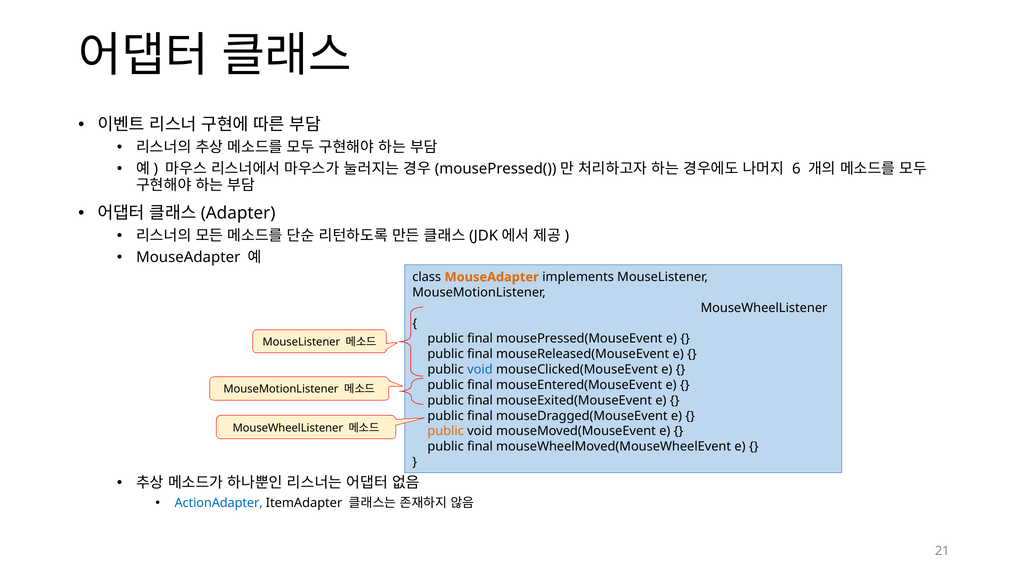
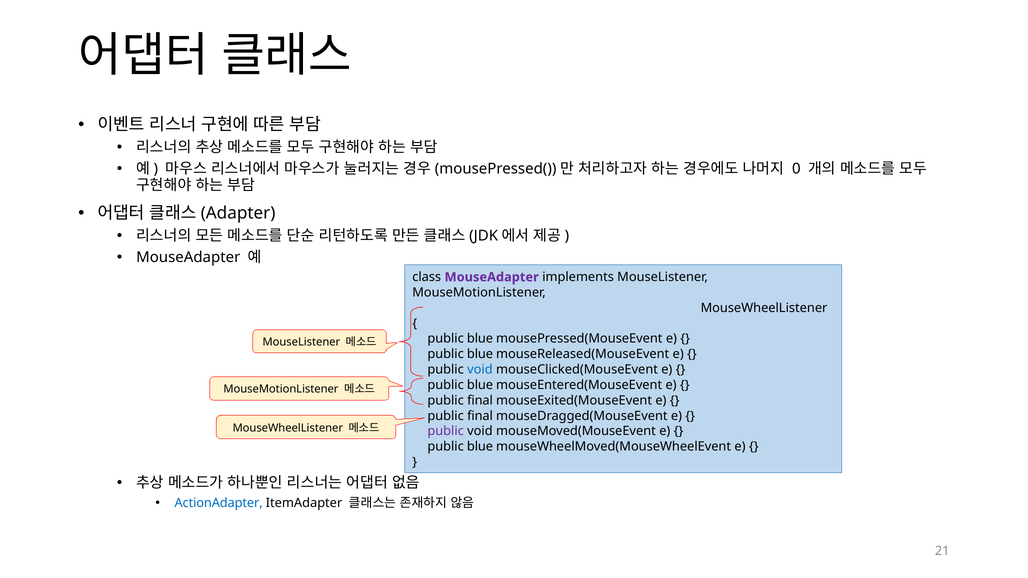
6: 6 -> 0 (796, 169)
MouseAdapter colour: orange -> purple (492, 277)
final: final -> blue (480, 339)
final: final -> blue (480, 354)
final: final -> blue (480, 385)
public colour: orange -> purple (446, 431)
final: final -> blue (480, 447)
